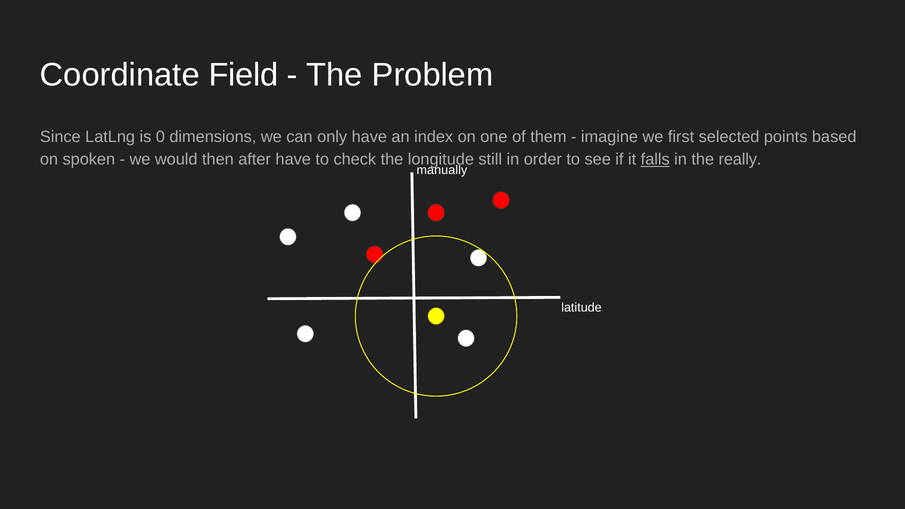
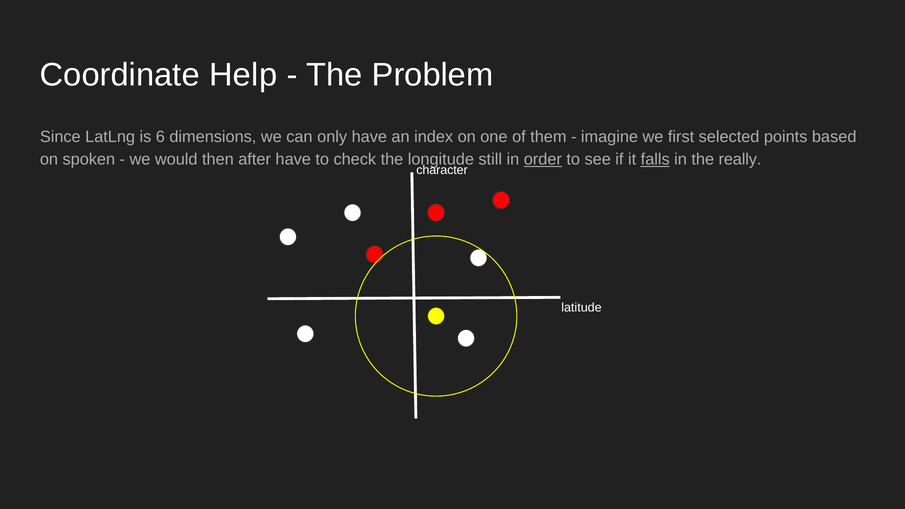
Field: Field -> Help (243, 75)
0: 0 -> 6 (160, 137)
order underline: none -> present (543, 159)
manually: manually -> character (442, 170)
